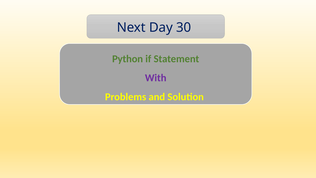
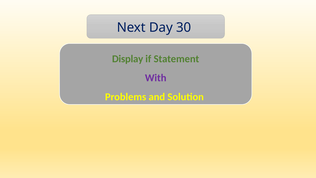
Python: Python -> Display (128, 59)
